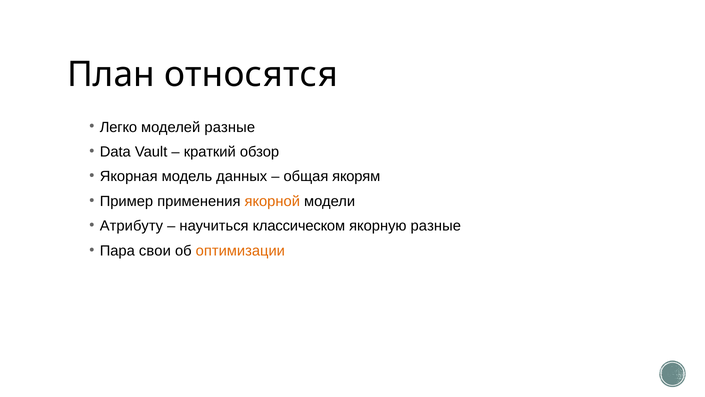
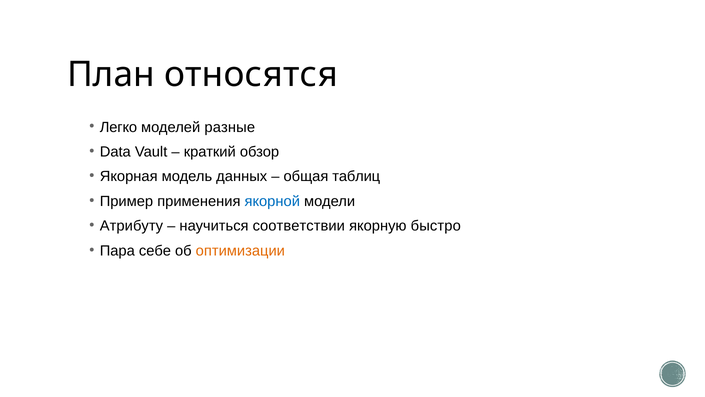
якорям: якорям -> таблиц (356, 176)
якорной colour: orange -> blue (272, 201)
классическом: классическом -> соответствии (299, 226)
якорную разные: разные -> быстро (436, 226)
свои: свои -> себе (155, 251)
